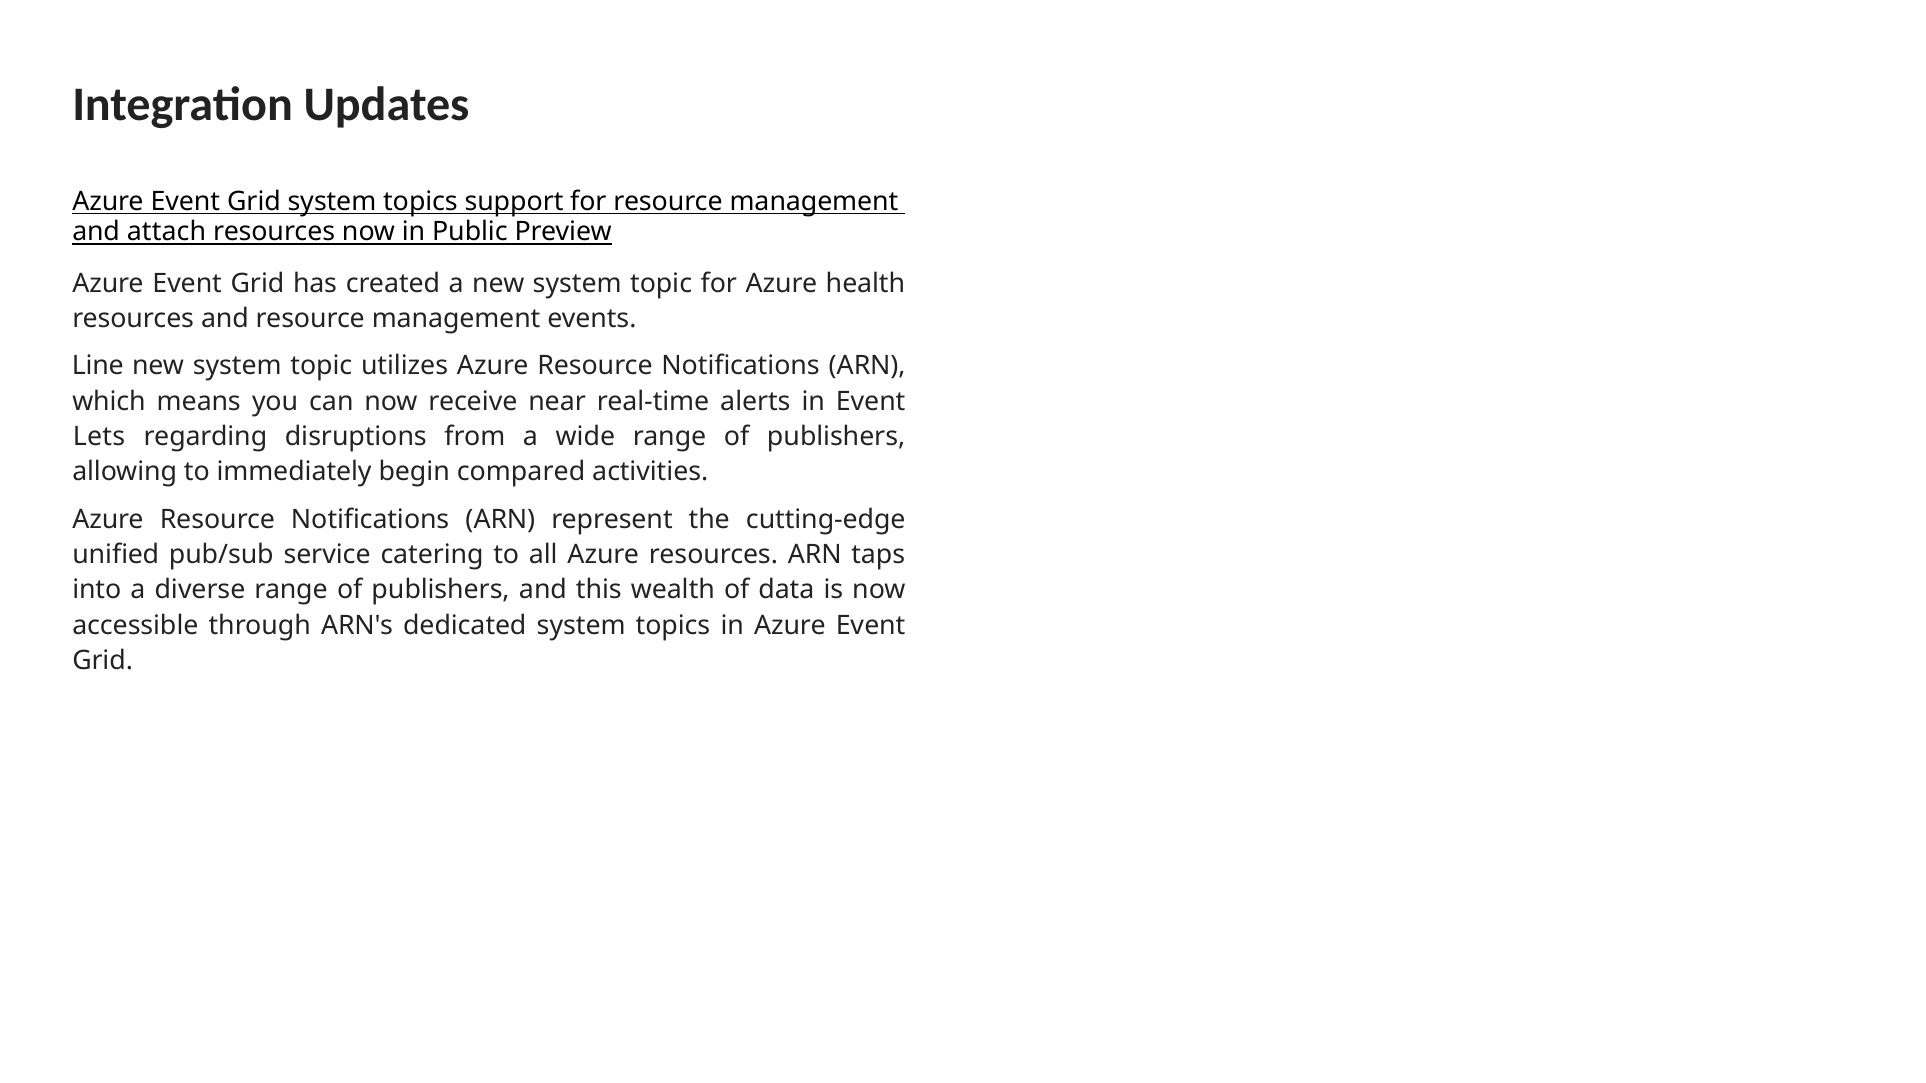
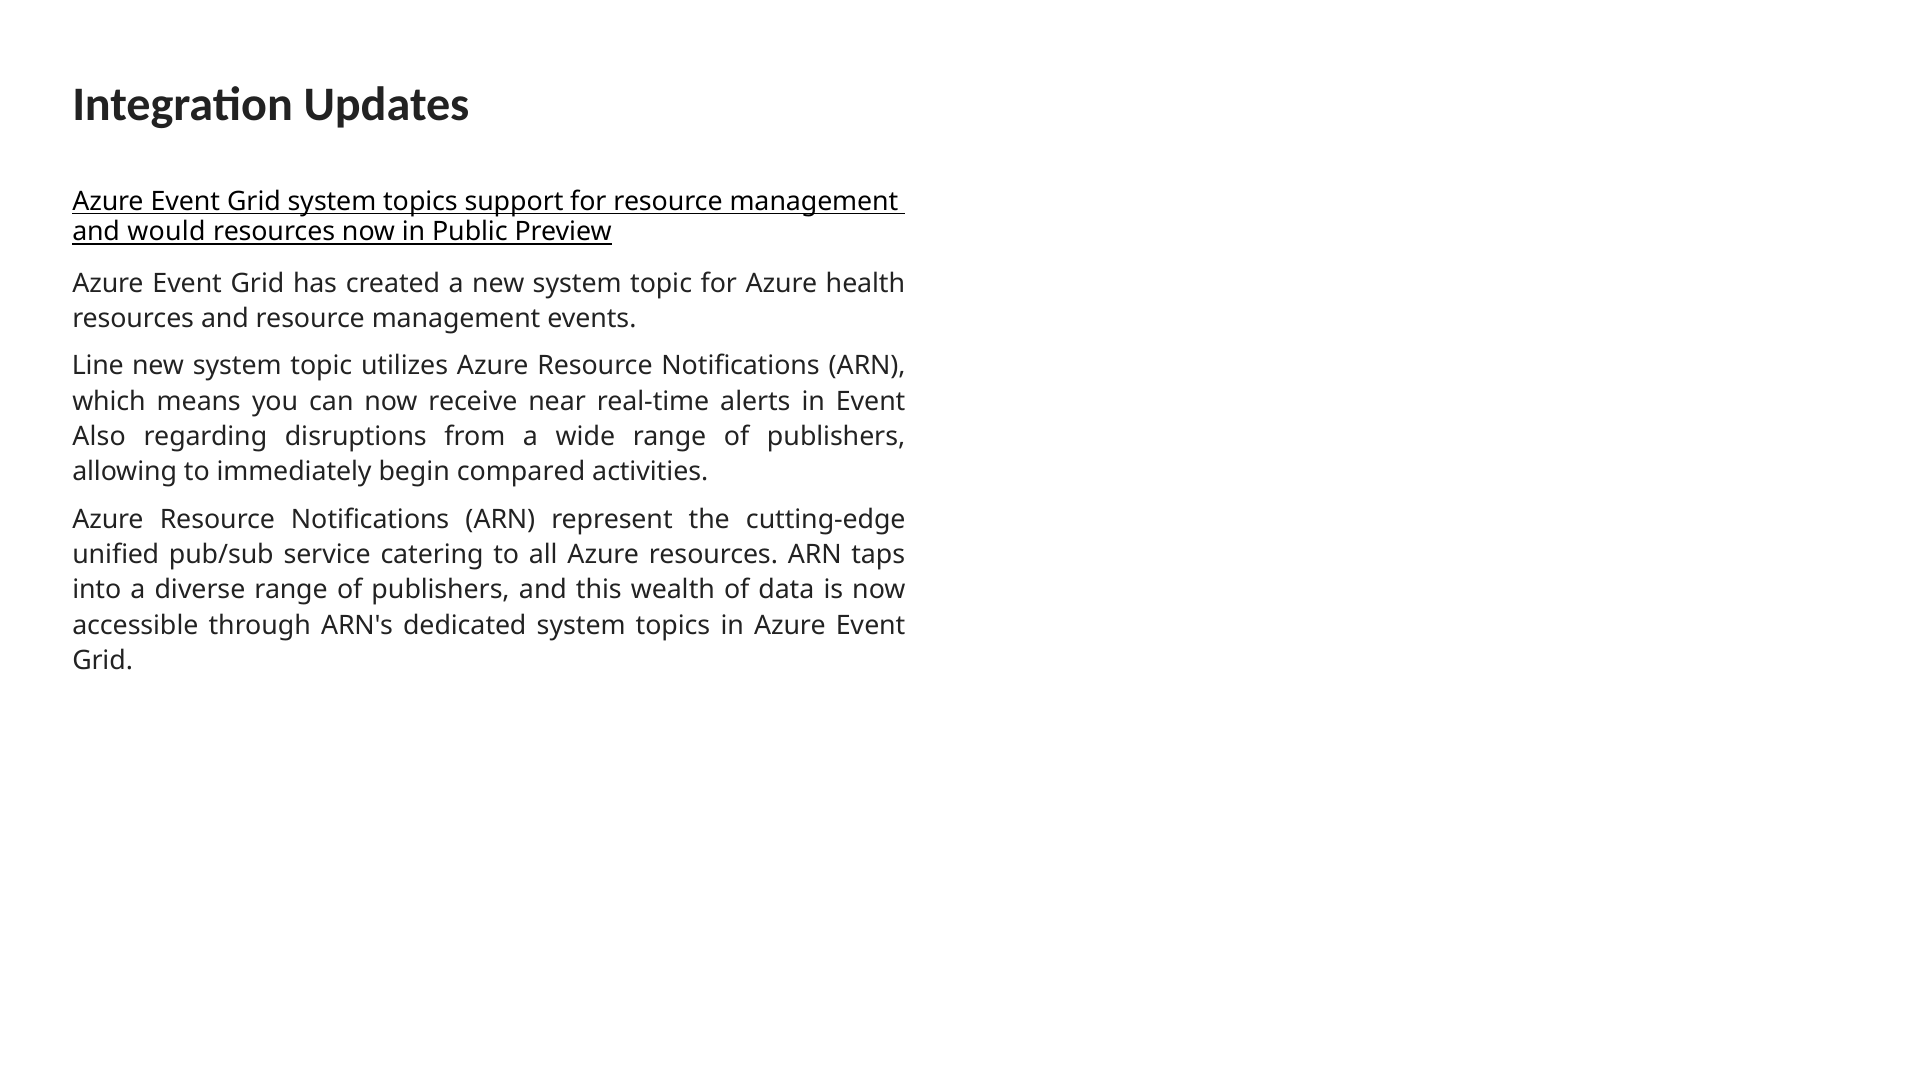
attach: attach -> would (166, 232)
Lets: Lets -> Also (99, 437)
